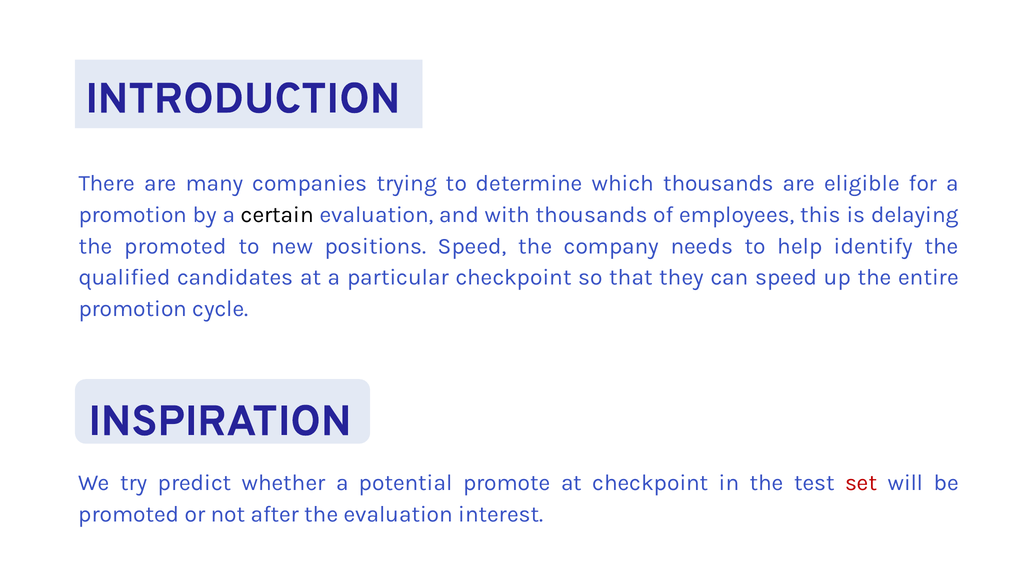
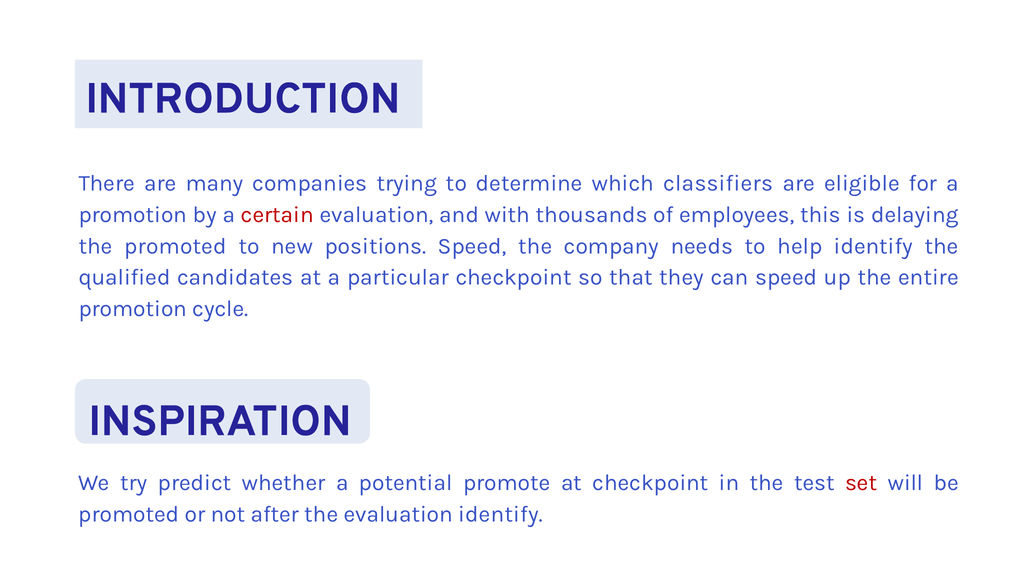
which thousands: thousands -> classifiers (718, 183)
certain colour: black -> red (277, 214)
evaluation interest: interest -> identify (501, 514)
